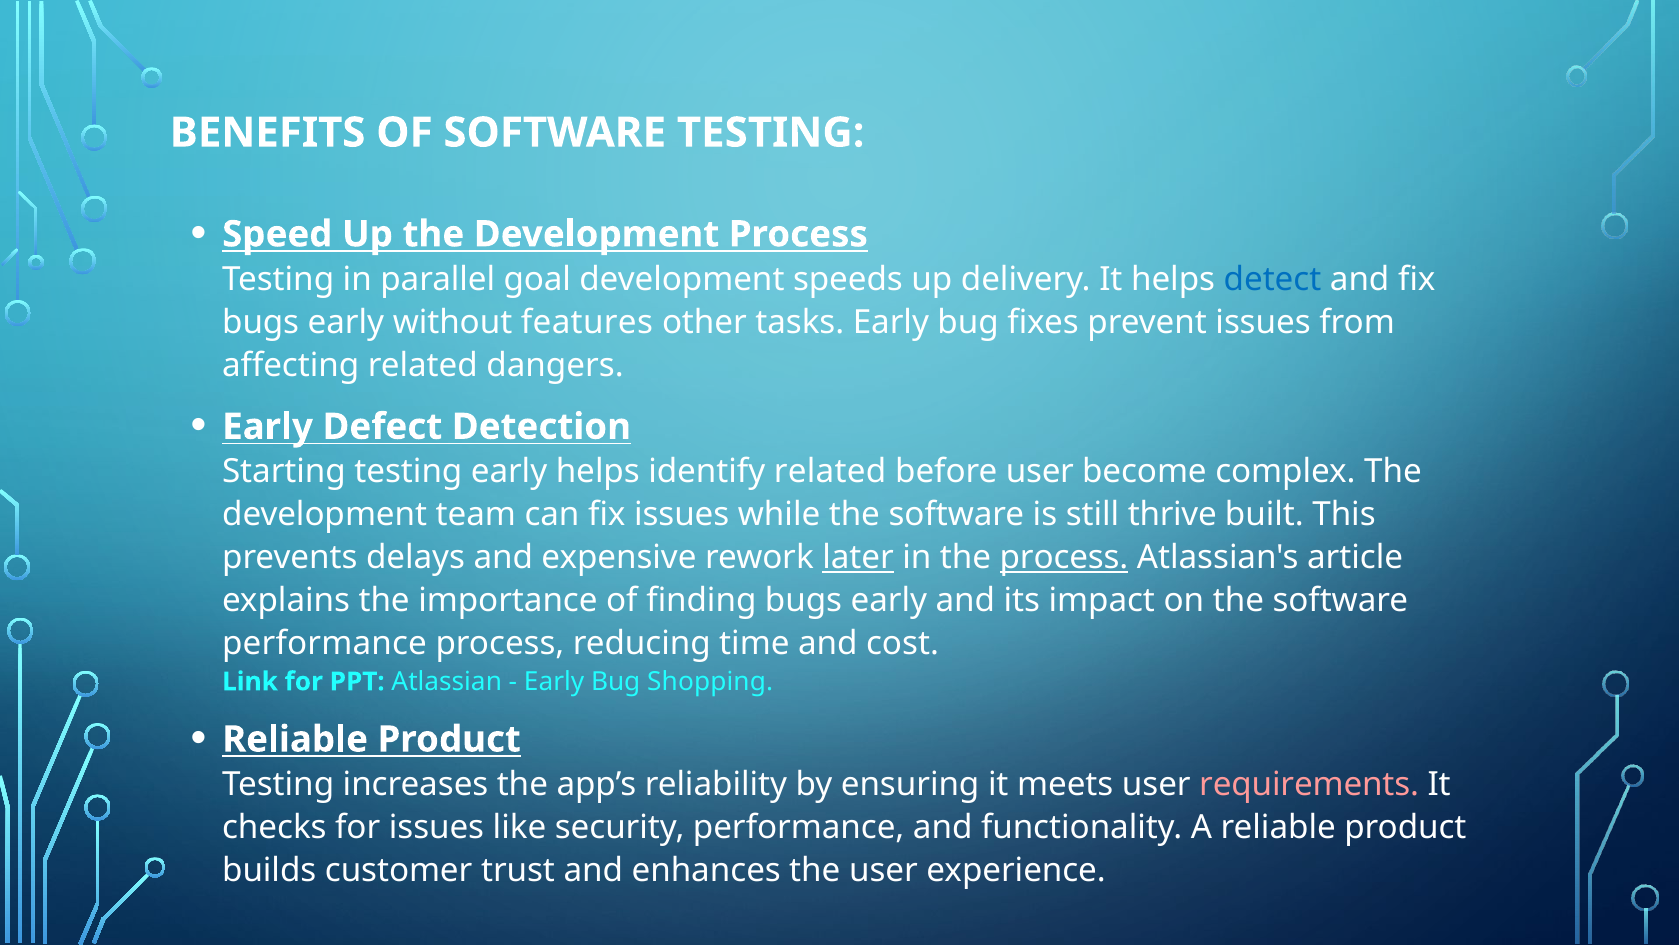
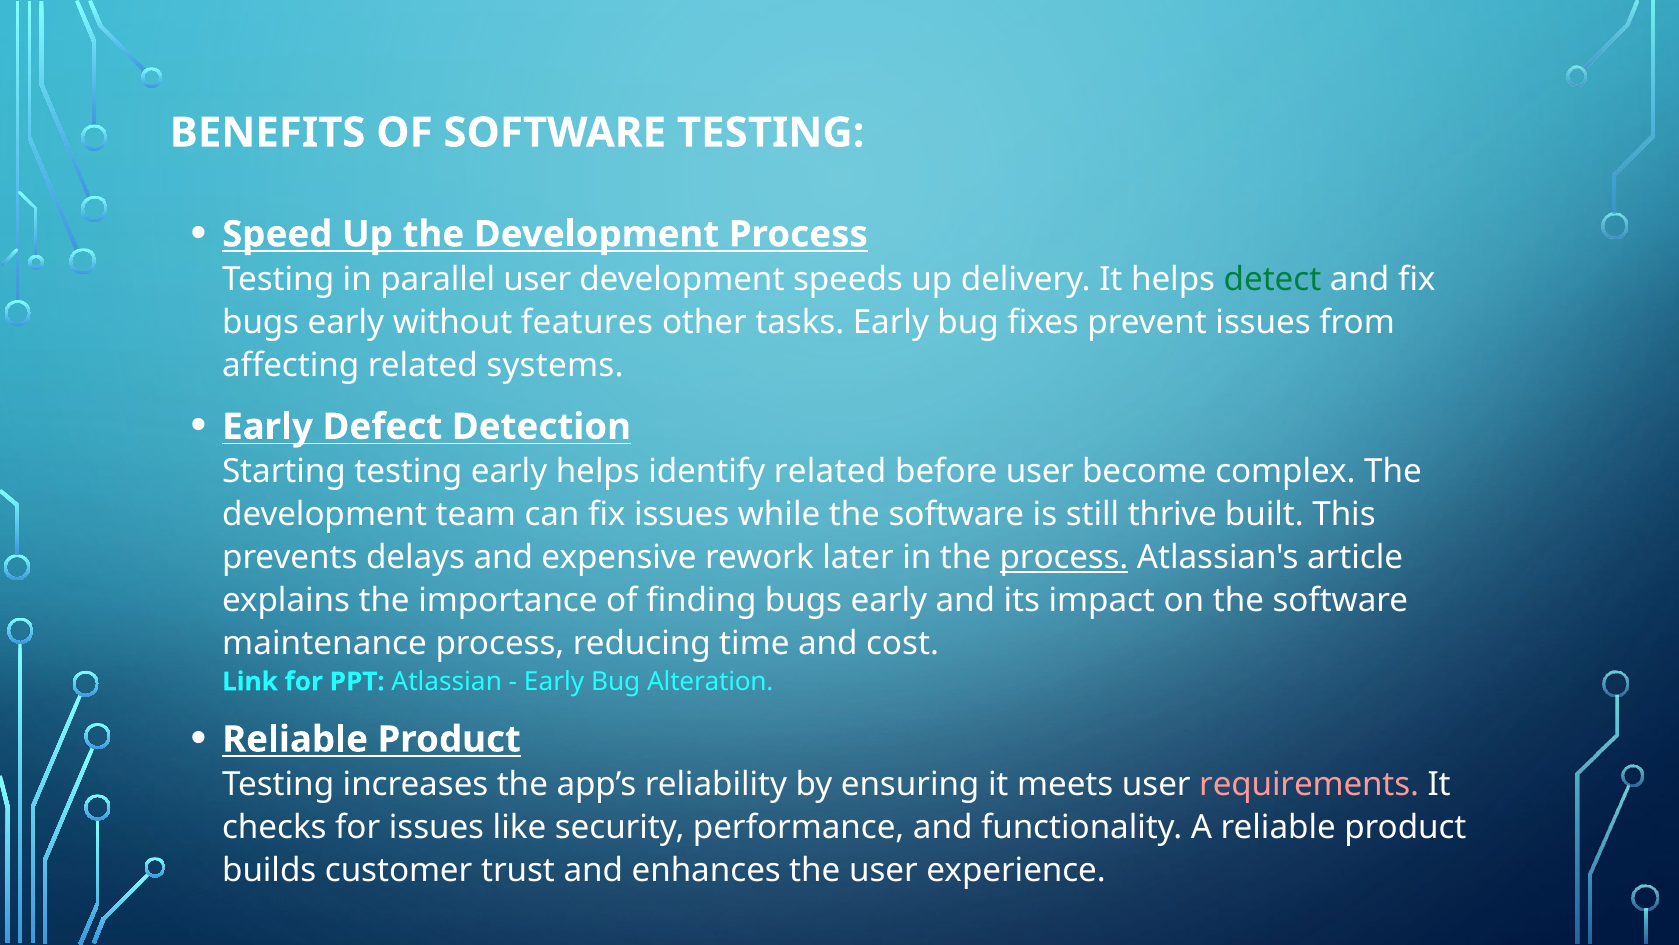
parallel goal: goal -> user (537, 279)
detect colour: blue -> green (1273, 279)
dangers: dangers -> systems (555, 365)
later underline: present -> none (858, 557)
performance: performance -> maintenance (325, 644)
Shopping: Shopping -> Alteration (710, 681)
